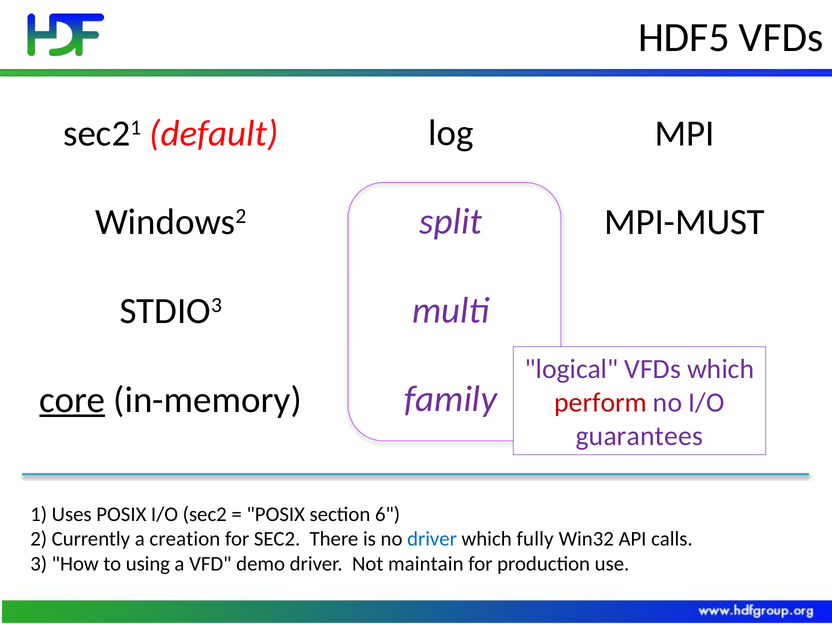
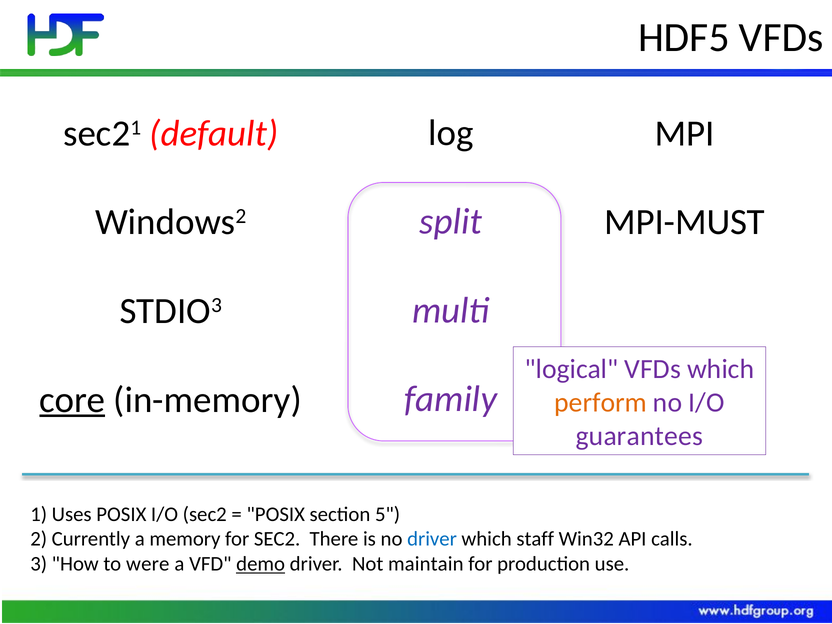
perform colour: red -> orange (601, 403)
6: 6 -> 5 (388, 514)
creation: creation -> memory (185, 539)
fully: fully -> staff (535, 539)
using: using -> were (148, 564)
demo underline: none -> present (261, 564)
